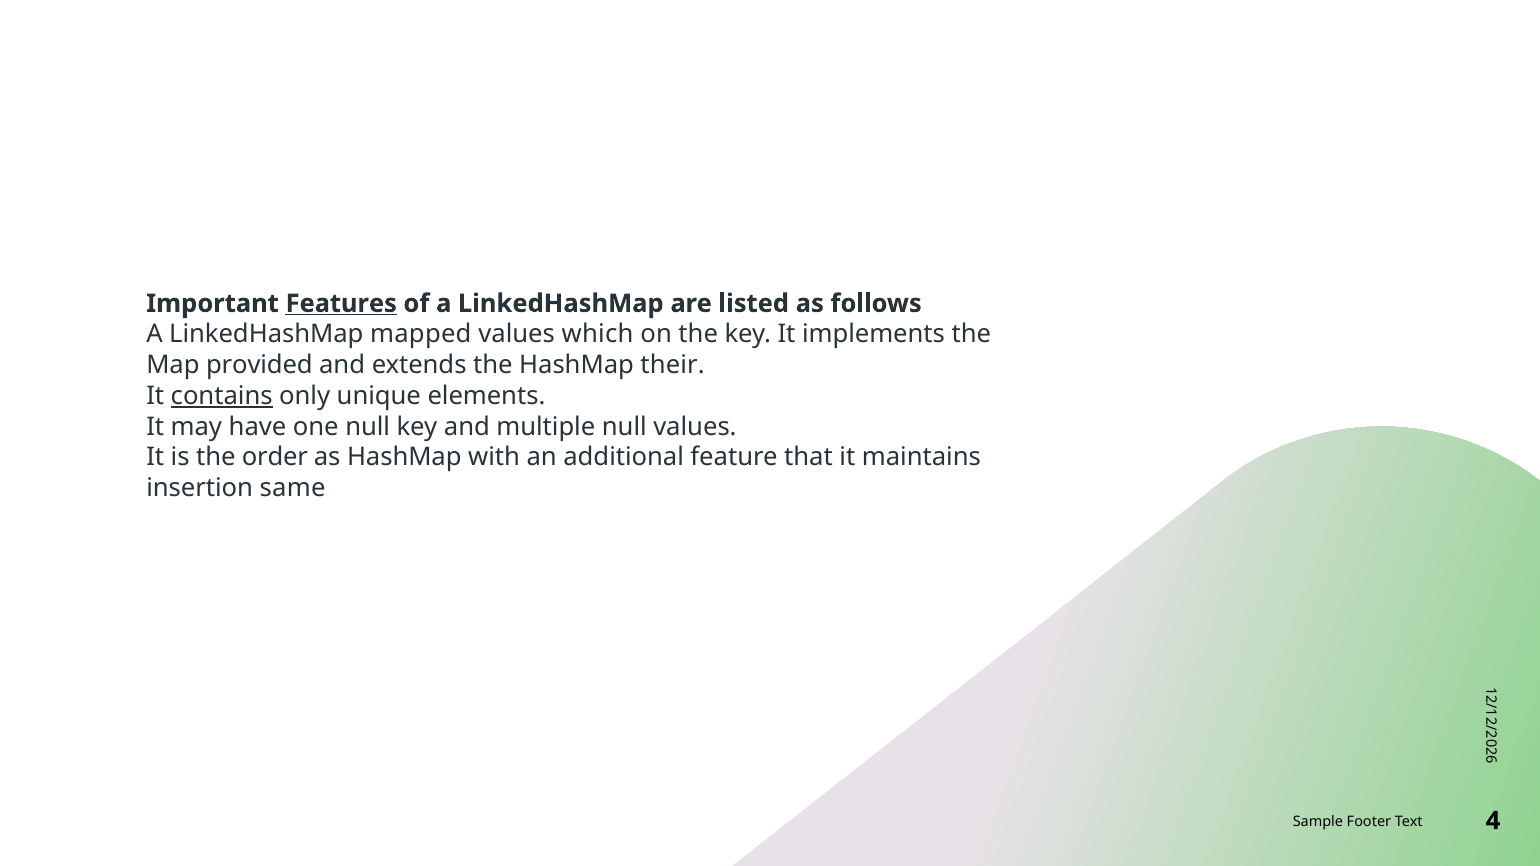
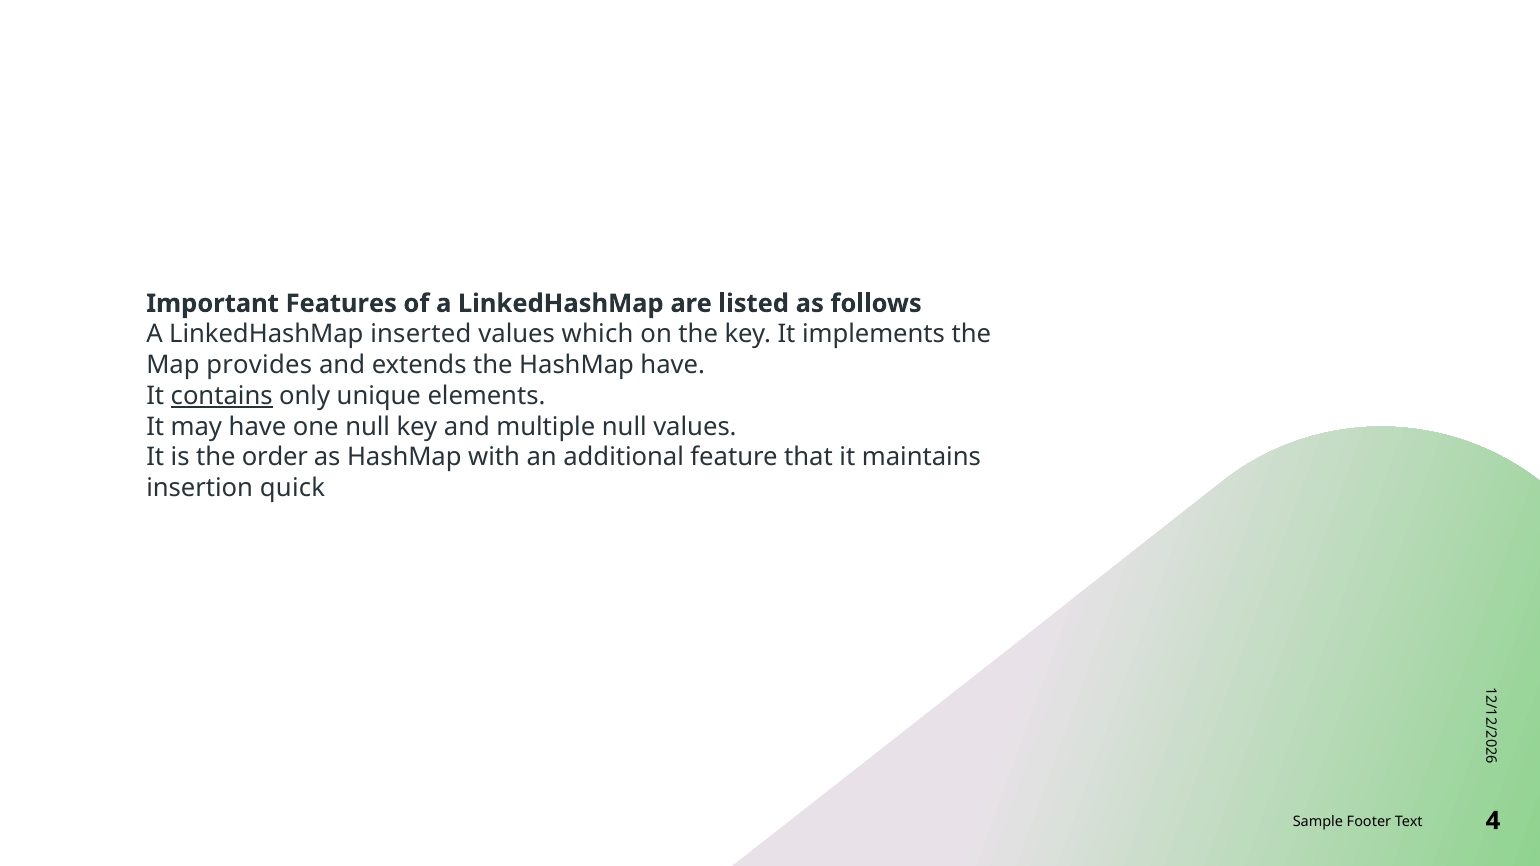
Features underline: present -> none (341, 304)
mapped: mapped -> inserted (421, 334)
provided: provided -> provides (259, 365)
HashMap their: their -> have (673, 365)
same: same -> quick (293, 488)
